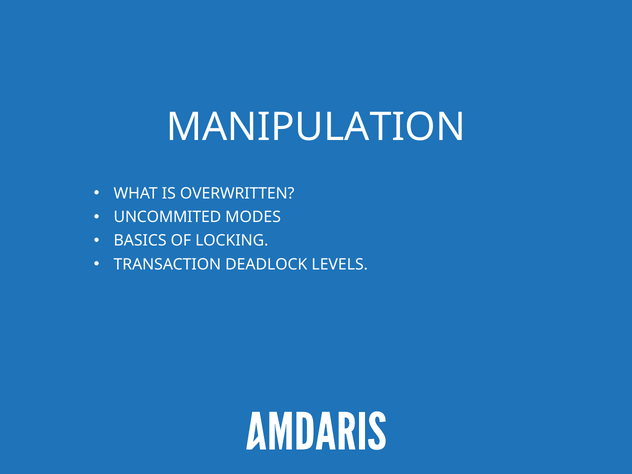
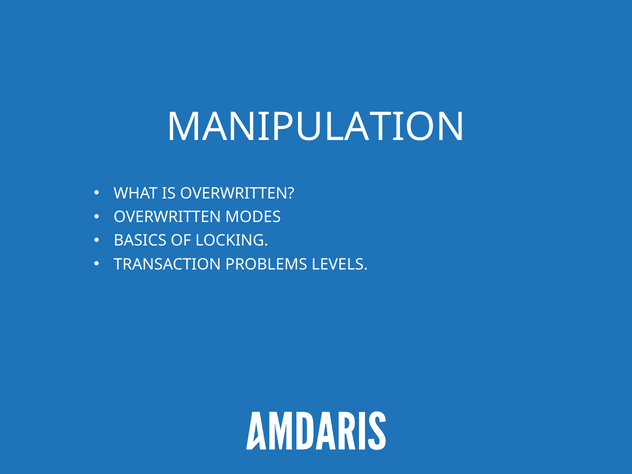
UNCOMMITED: UNCOMMITED -> OVERWRITTEN (167, 217)
DEADLOCK: DEADLOCK -> PROBLEMS (266, 264)
